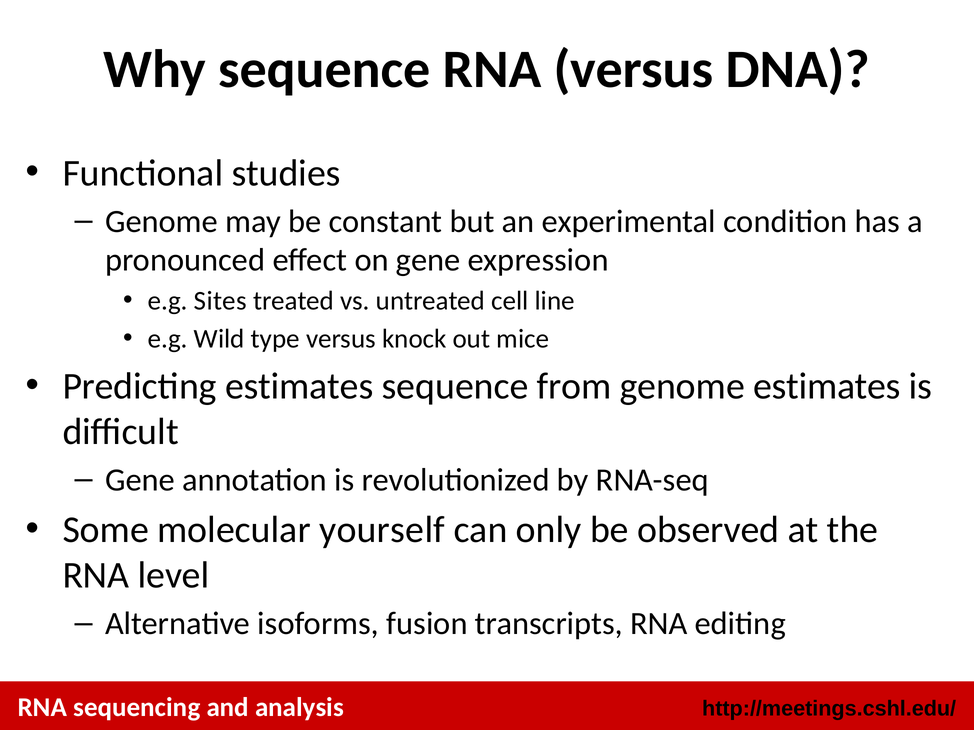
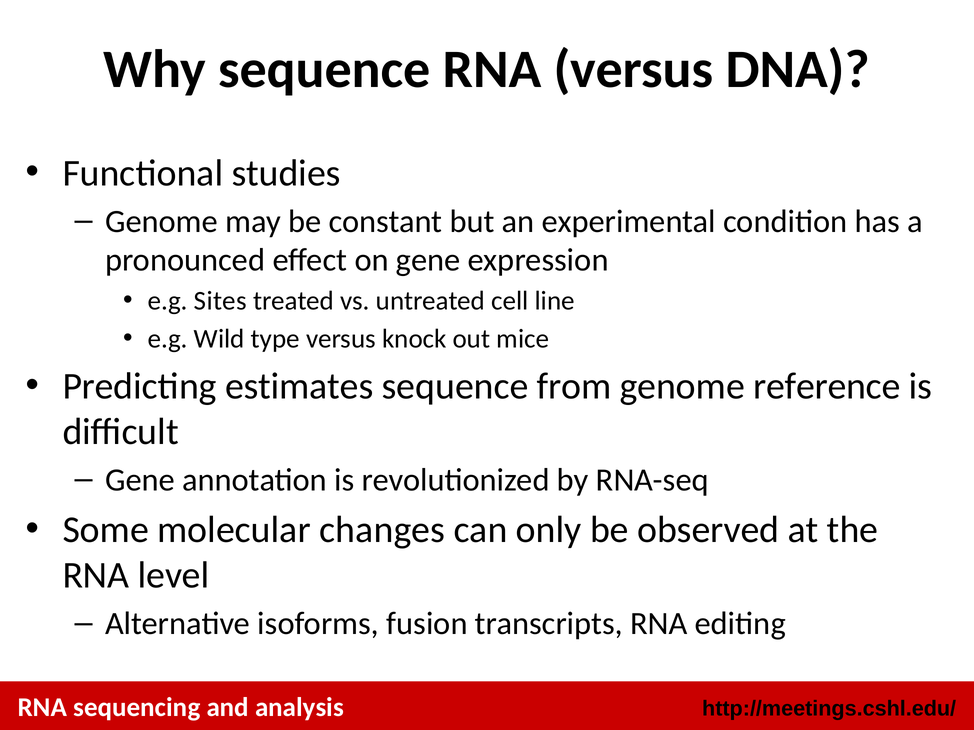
genome estimates: estimates -> reference (827, 386)
yourself: yourself -> changes (382, 530)
